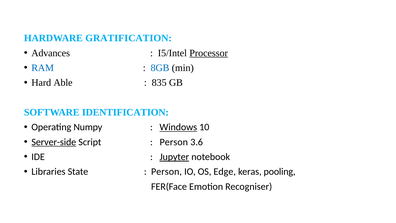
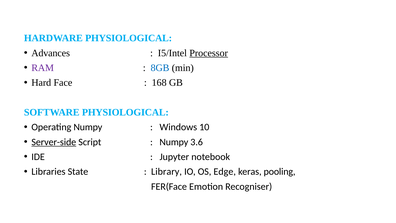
HARDWARE GRATIFICATION: GRATIFICATION -> PHYSIOLOGICAL (129, 38)
RAM colour: blue -> purple (43, 68)
Able: Able -> Face (63, 83)
835: 835 -> 168 (159, 83)
SOFTWARE IDENTIFICATION: IDENTIFICATION -> PHYSIOLOGICAL (125, 112)
Windows underline: present -> none (178, 127)
Person: Person -> Numpy (174, 142)
Jupyter underline: present -> none (174, 157)
Person: Person -> Library (166, 171)
